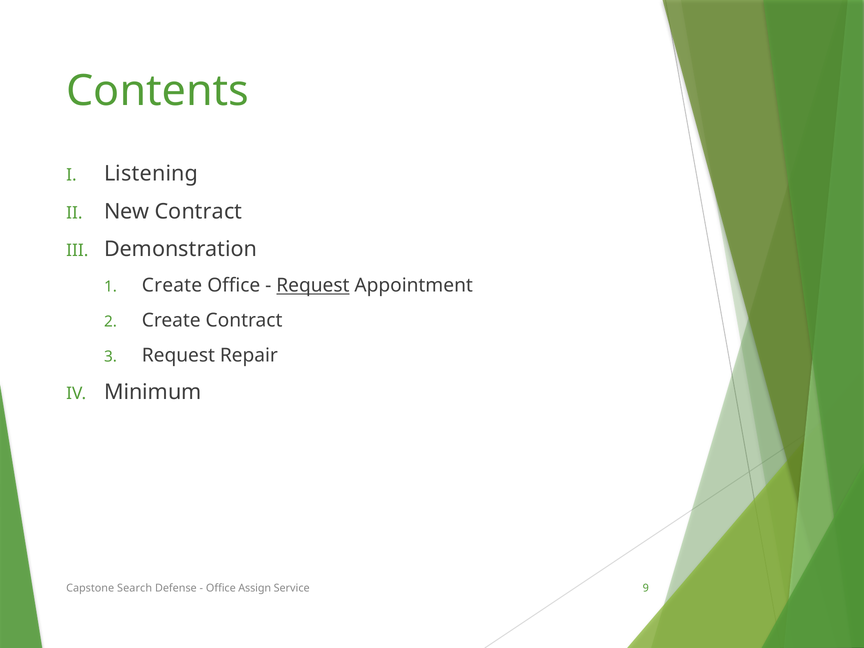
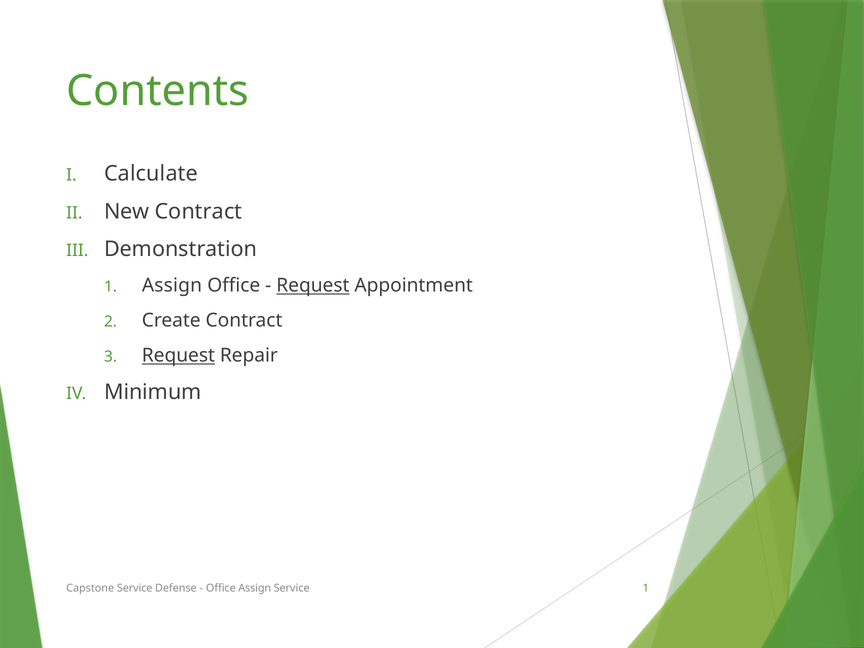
Listening: Listening -> Calculate (151, 173)
Create: Create -> Assign (172, 286)
Request underline: none -> present (178, 356)
Capstone Search: Search -> Service (135, 588)
Service 9: 9 -> 1 (646, 588)
